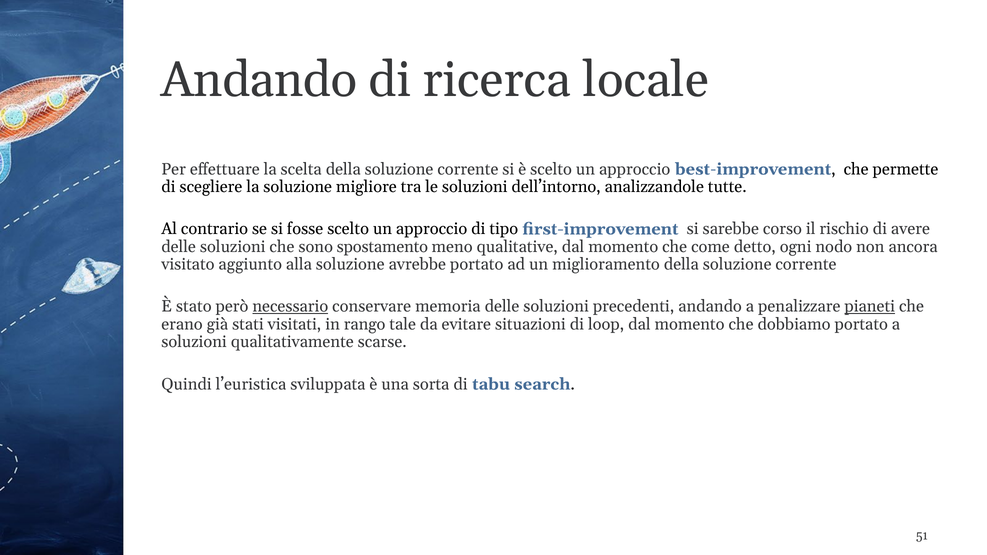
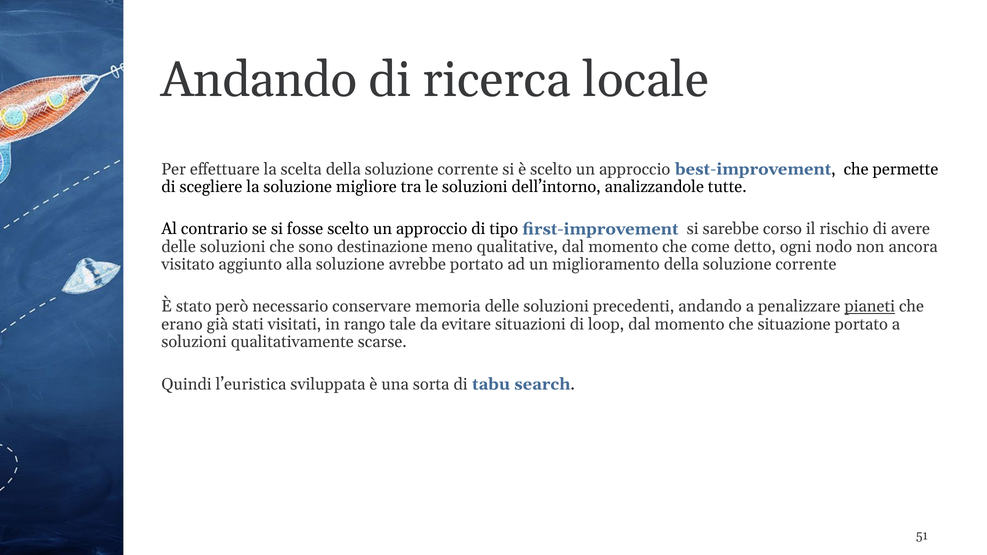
spostamento: spostamento -> destinazione (382, 247)
necessario underline: present -> none (290, 307)
dobbiamo: dobbiamo -> situazione (794, 325)
